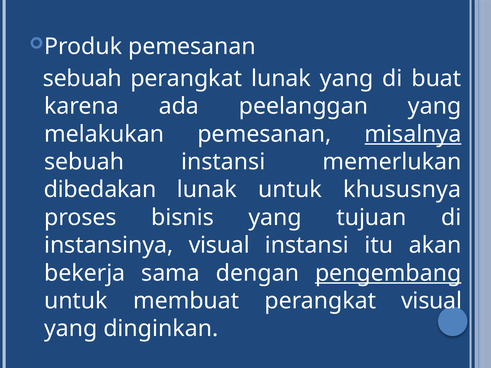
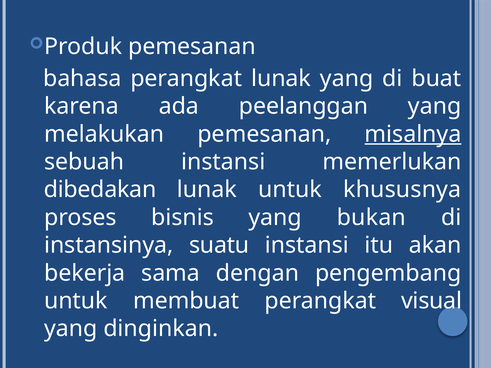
sebuah: sebuah -> bahasa (82, 79)
tujuan: tujuan -> bukan (371, 218)
instansinya visual: visual -> suatu (219, 245)
pengembang underline: present -> none (388, 273)
